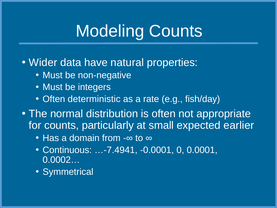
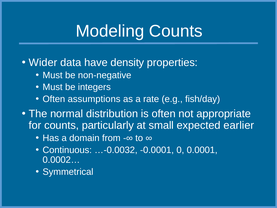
natural: natural -> density (127, 62)
deterministic: deterministic -> assumptions (94, 99)
…-7.4941: …-7.4941 -> …-0.0032 (116, 150)
